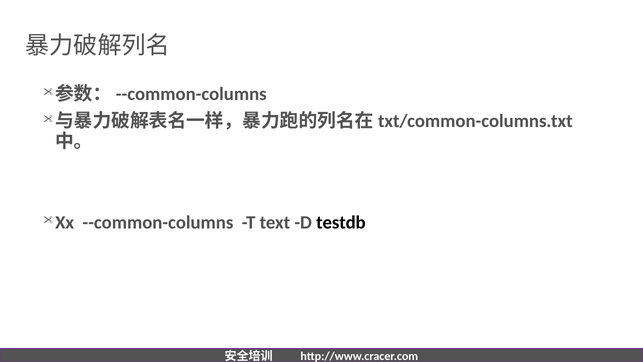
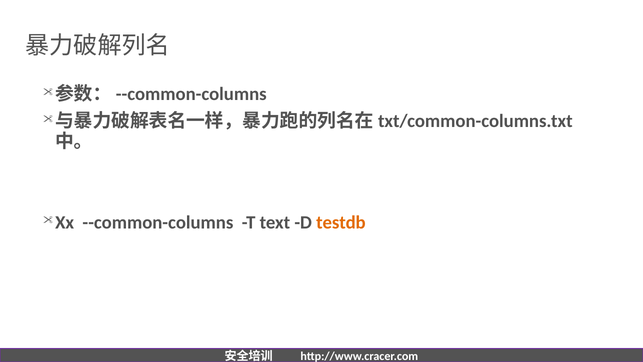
testdb colour: black -> orange (341, 222)
